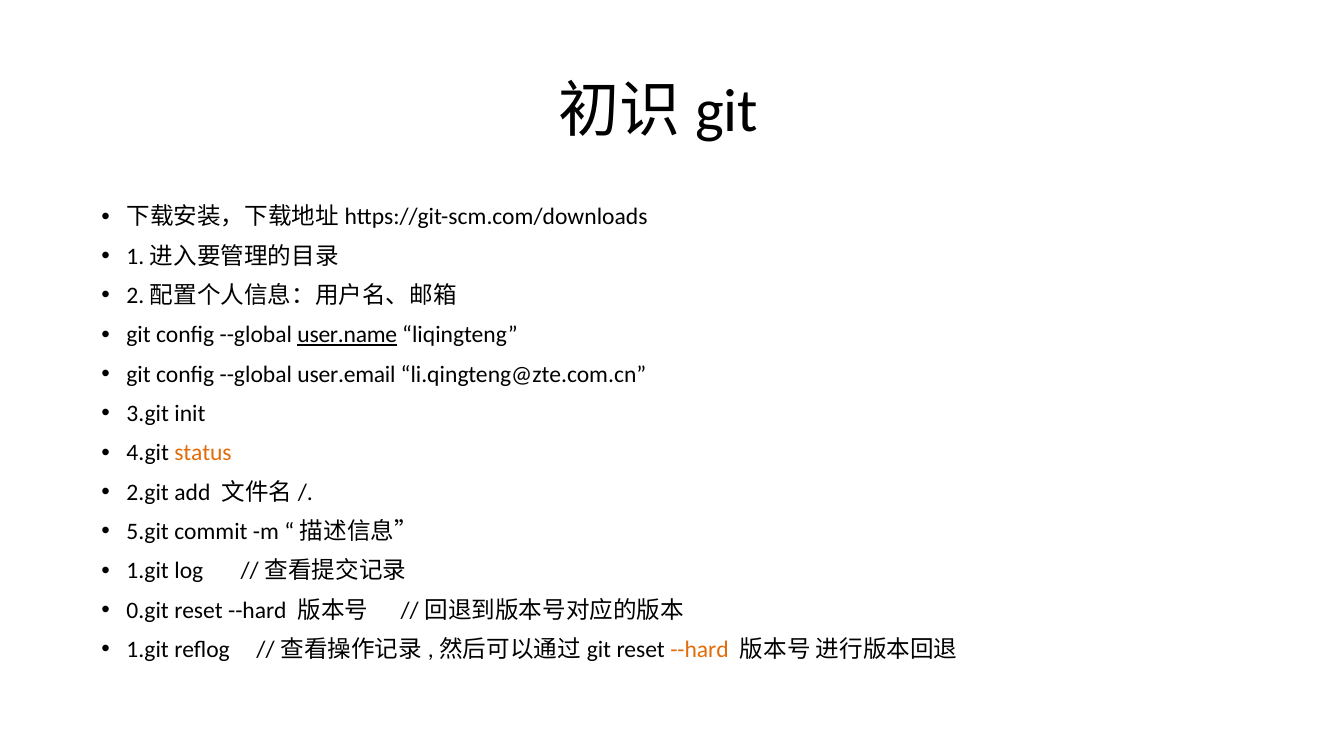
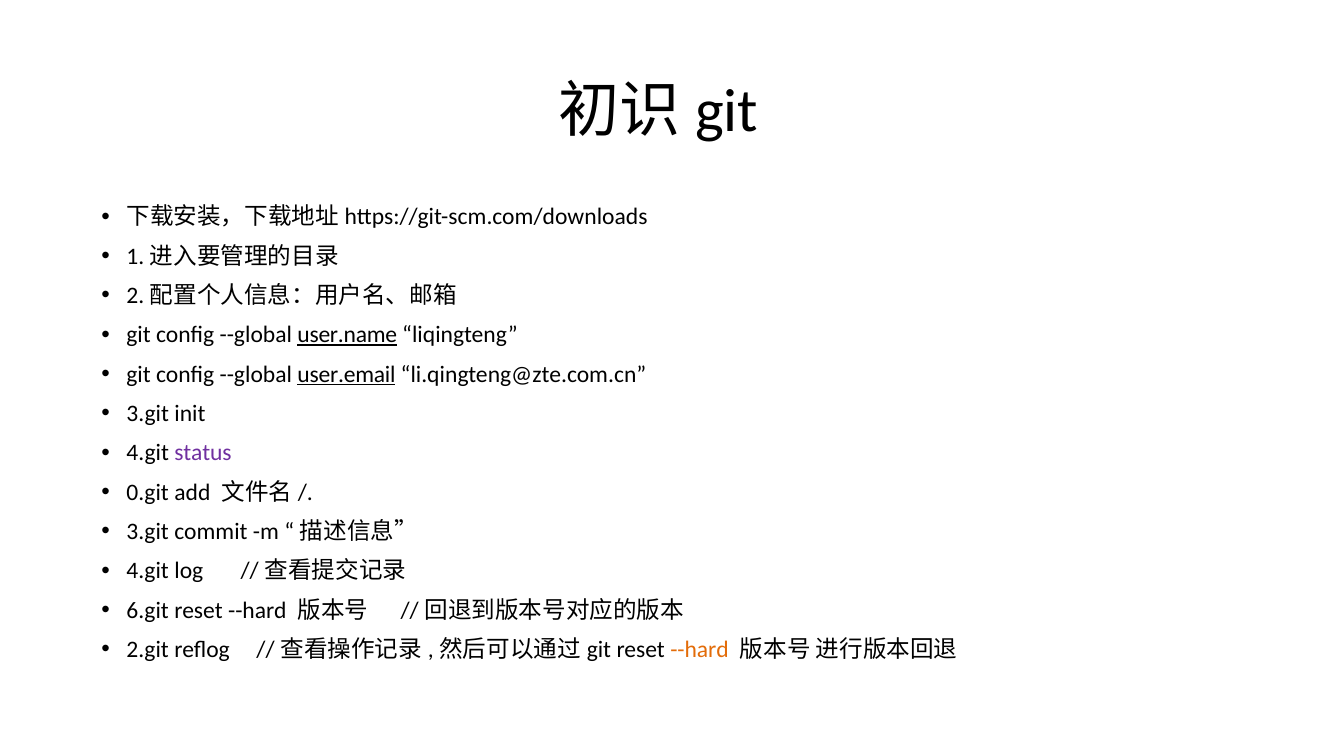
user.email underline: none -> present (346, 374)
status colour: orange -> purple (203, 453)
2.git: 2.git -> 0.git (148, 492)
5.git: 5.git -> 3.git (148, 532)
1.git: 1.git -> 4.git (148, 571)
0.git: 0.git -> 6.git (148, 610)
1.git: 1.git -> 2.git (148, 650)
